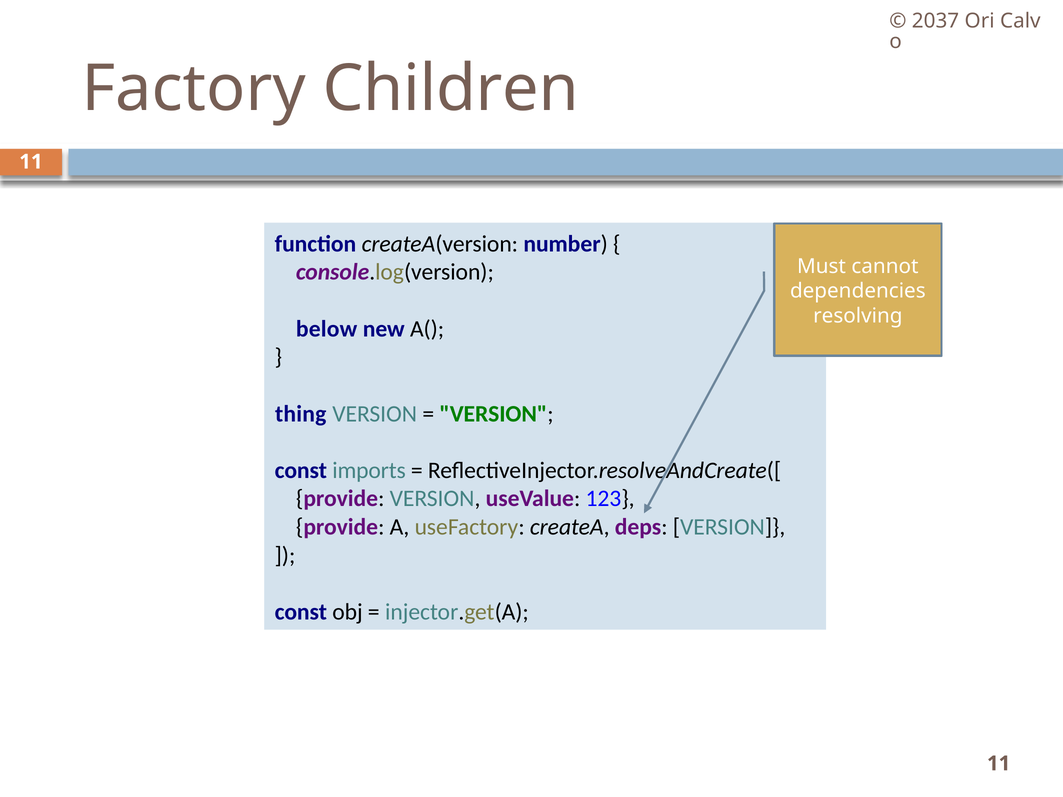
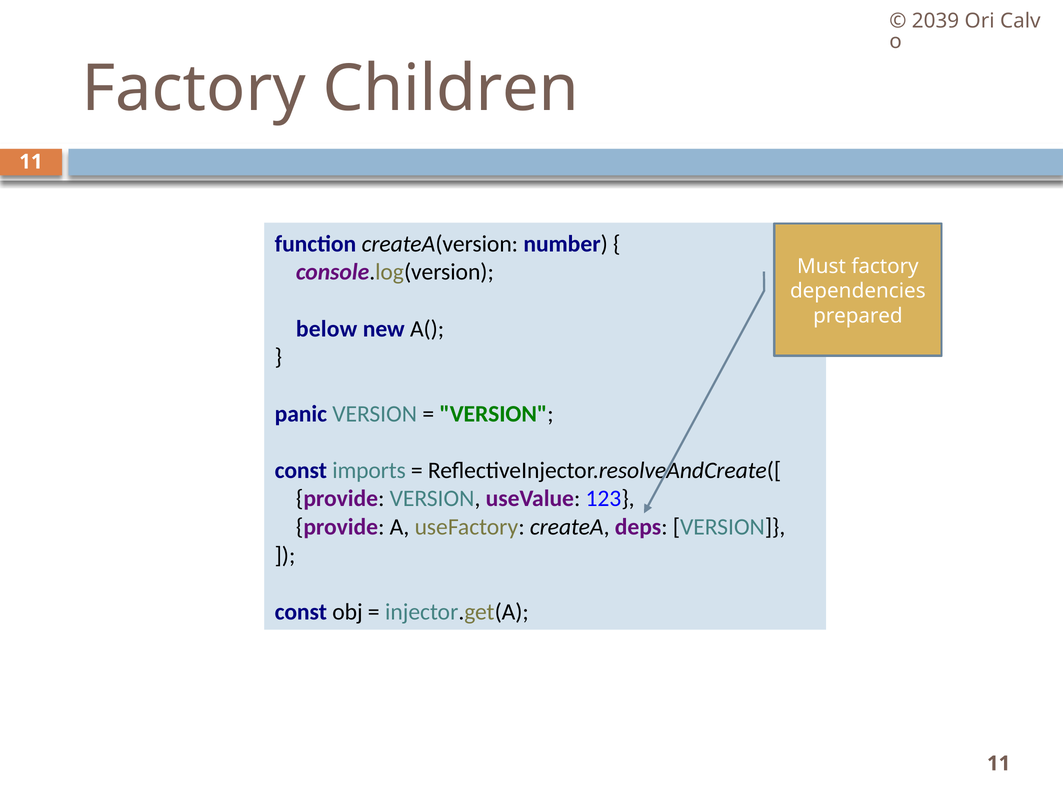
2037: 2037 -> 2039 (936, 21)
Must cannot: cannot -> factory (885, 266)
resolving: resolving -> prepared (858, 316)
thing: thing -> panic (301, 414)
